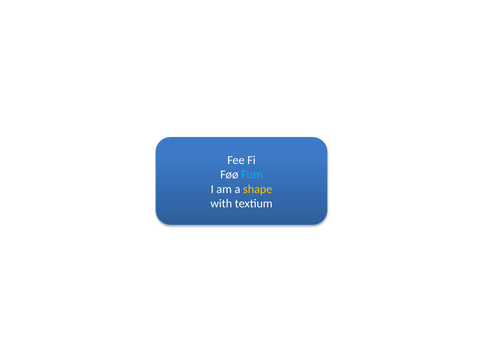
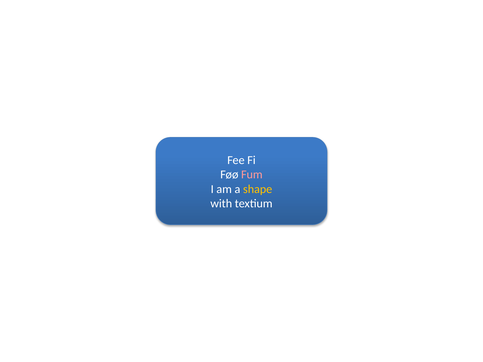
Fum colour: light blue -> pink (252, 175)
